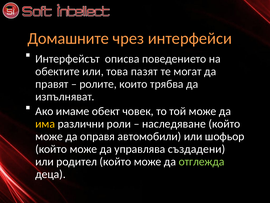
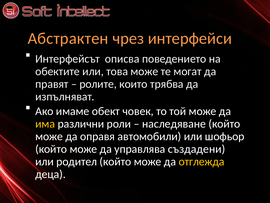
Домашните: Домашните -> Абстрактен (68, 38)
това пазят: пазят -> може (144, 71)
отглежда colour: light green -> yellow (202, 161)
